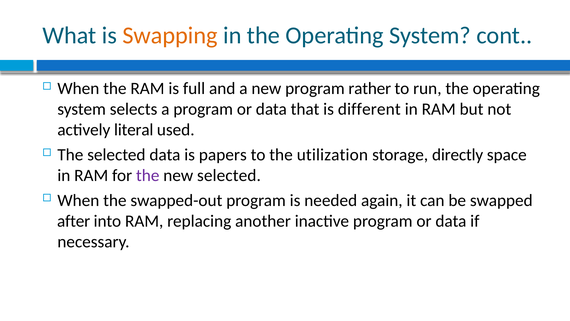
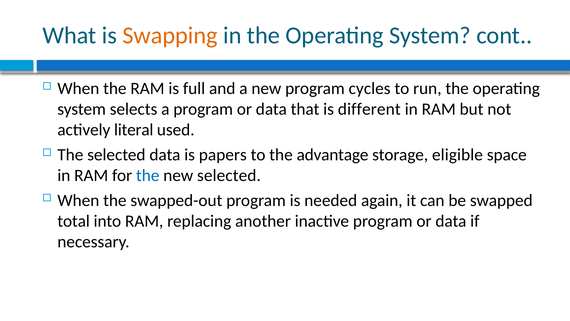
rather: rather -> cycles (370, 88)
utilization: utilization -> advantage (333, 155)
directly: directly -> eligible (457, 155)
the colour: purple -> blue (148, 175)
after: after -> total (74, 221)
